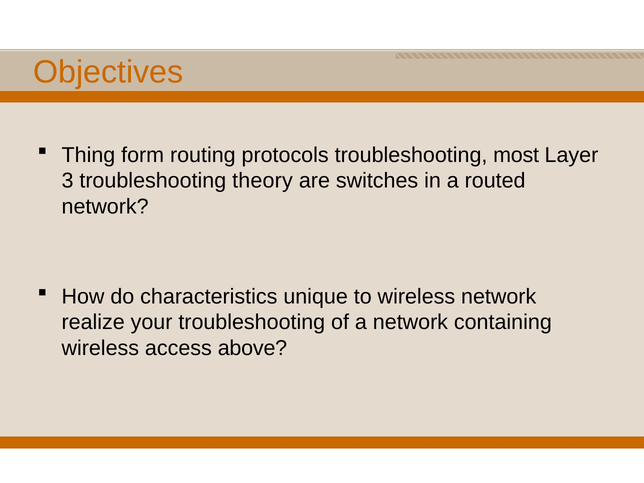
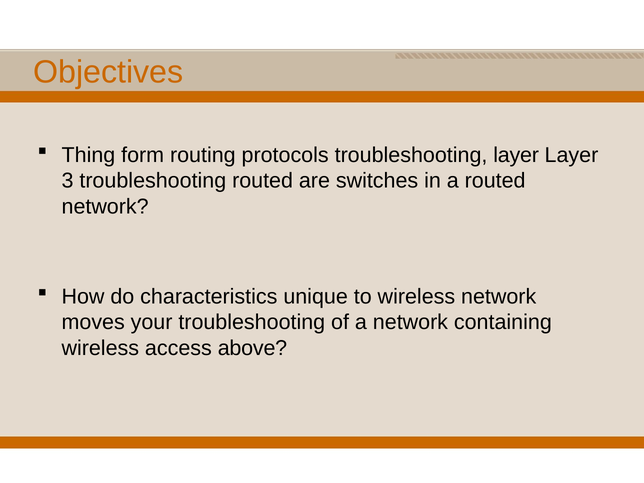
troubleshooting most: most -> layer (516, 155)
troubleshooting theory: theory -> routed (263, 181)
realize: realize -> moves (93, 322)
